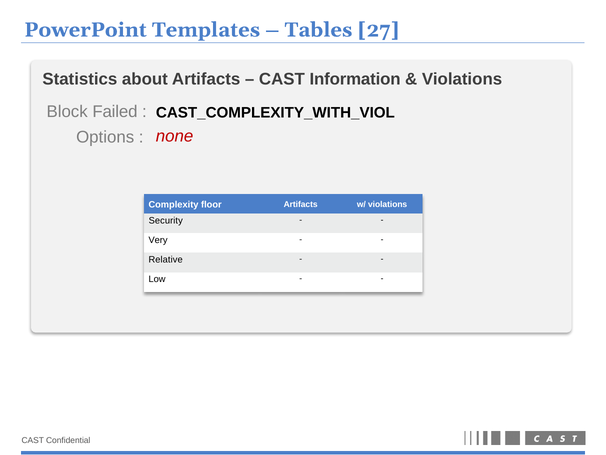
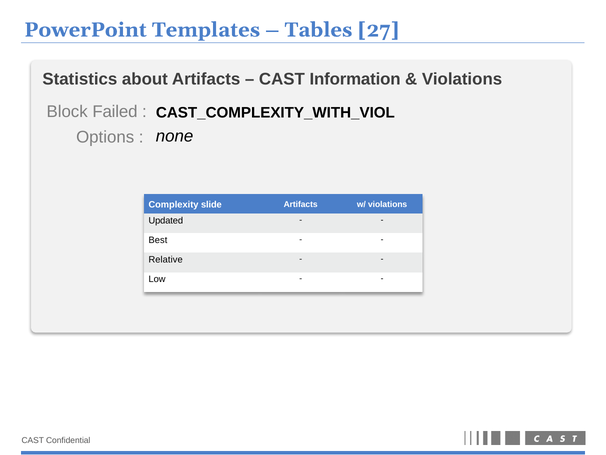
none colour: red -> black (175, 136)
floor: floor -> slide (211, 205)
Security: Security -> Updated (166, 220)
Very: Very -> Best (158, 240)
